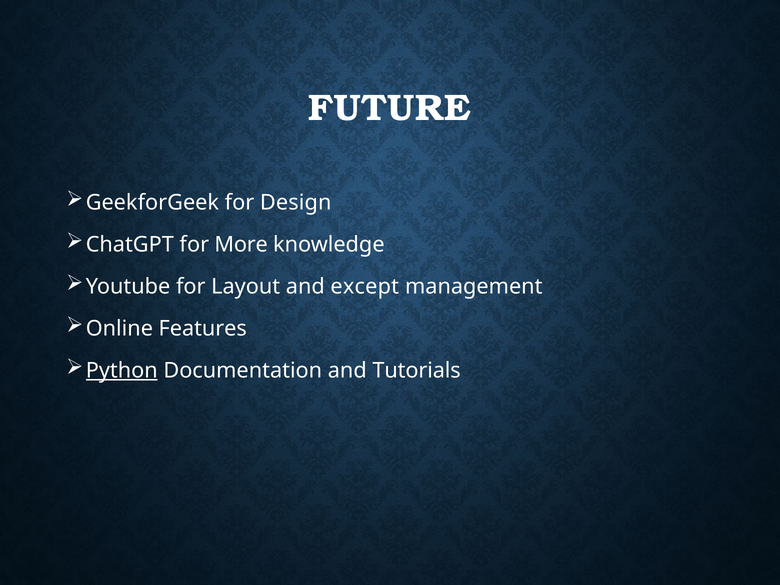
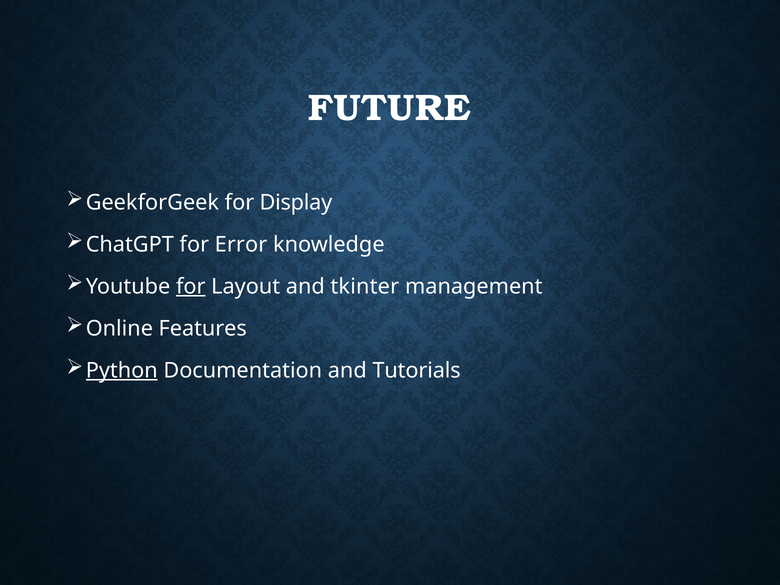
Design: Design -> Display (296, 202)
More: More -> Error (241, 244)
for underline: none -> present (191, 286)
except: except -> tkinter (365, 286)
